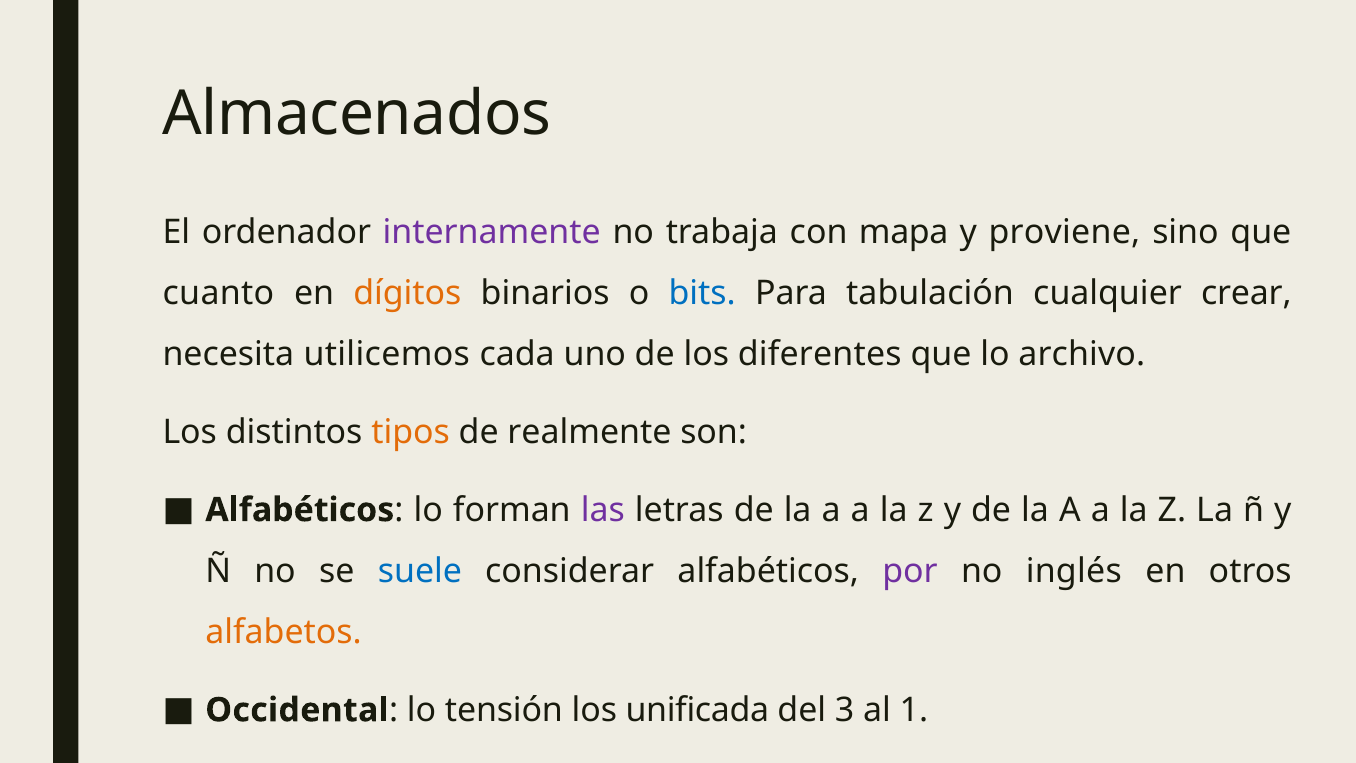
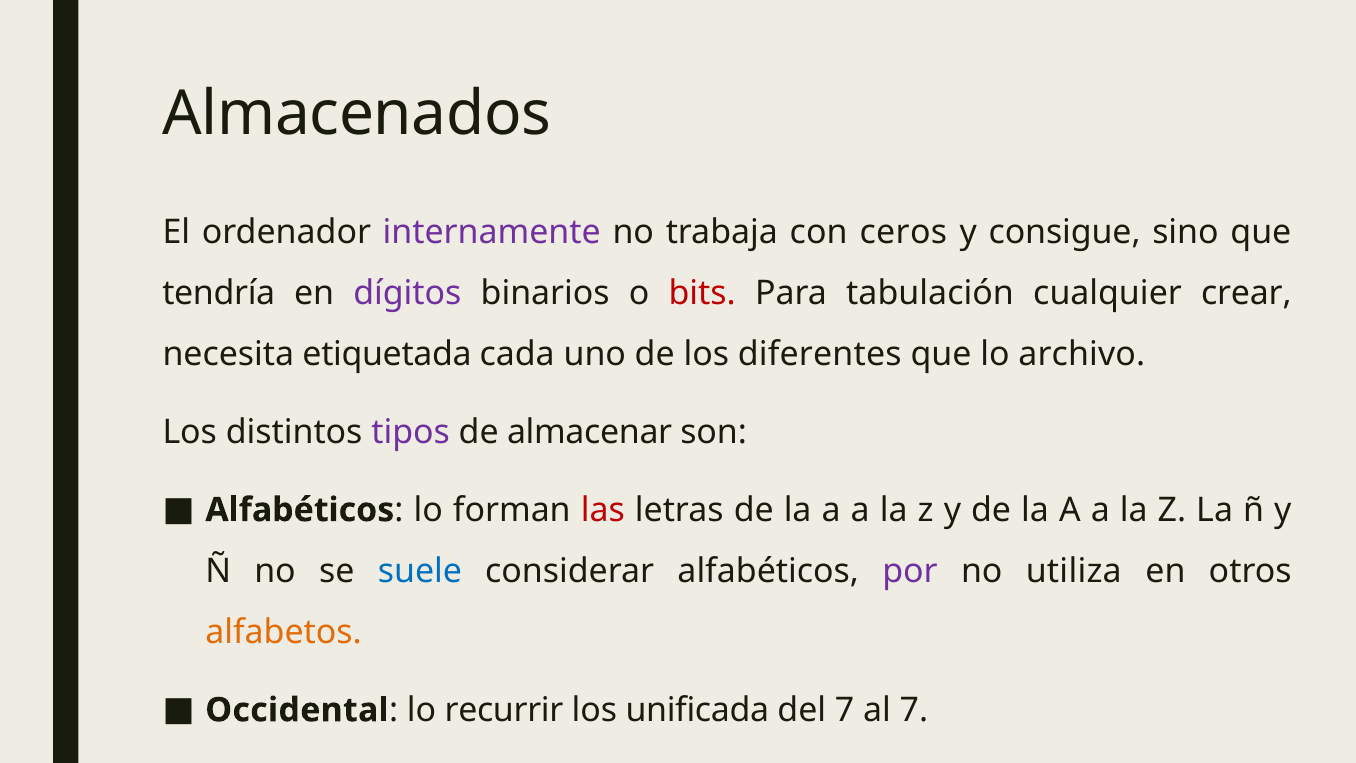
mapa: mapa -> ceros (903, 232)
proviene: proviene -> consigue (1065, 232)
cuanto: cuanto -> tendría (219, 293)
dígitos colour: orange -> purple (407, 293)
bits colour: blue -> red (702, 293)
utilicemos: utilicemos -> etiquetada (387, 354)
tipos colour: orange -> purple (411, 432)
realmente: realmente -> almacenar (590, 432)
las colour: purple -> red (603, 510)
inglés: inglés -> utiliza (1074, 571)
tensión: tensión -> recurrir (504, 710)
del 3: 3 -> 7 (845, 710)
al 1: 1 -> 7 (914, 710)
